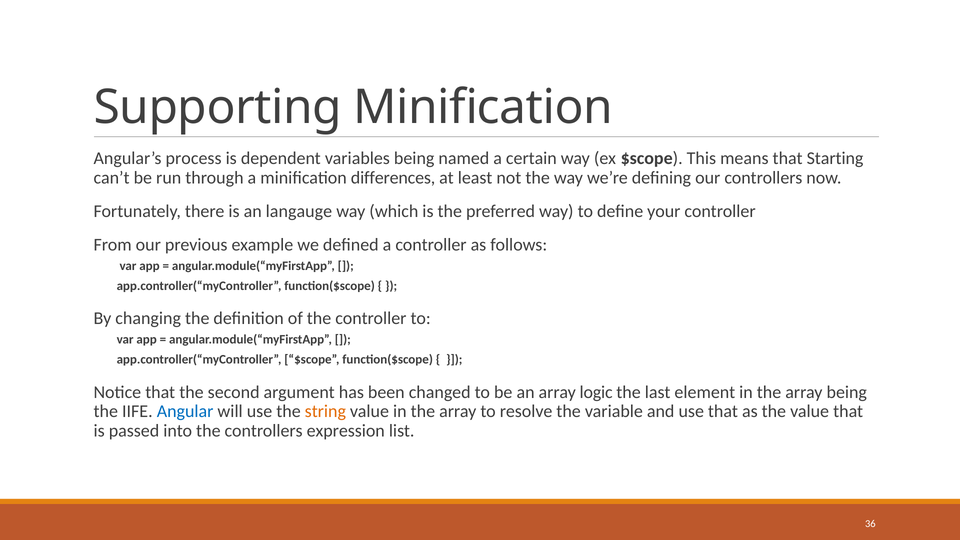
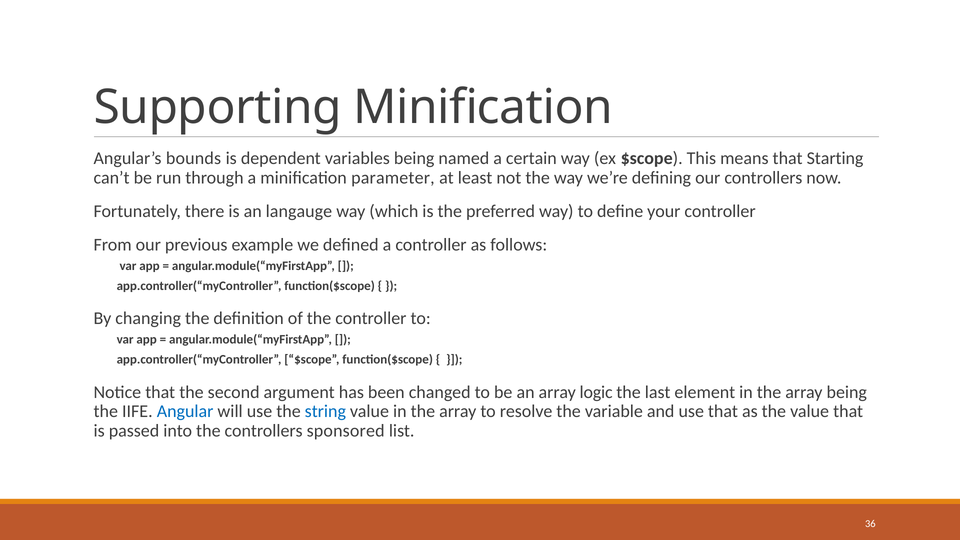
process: process -> bounds (194, 159)
differences: differences -> parameter (393, 178)
string colour: orange -> blue (325, 412)
expression: expression -> sponsored (346, 431)
